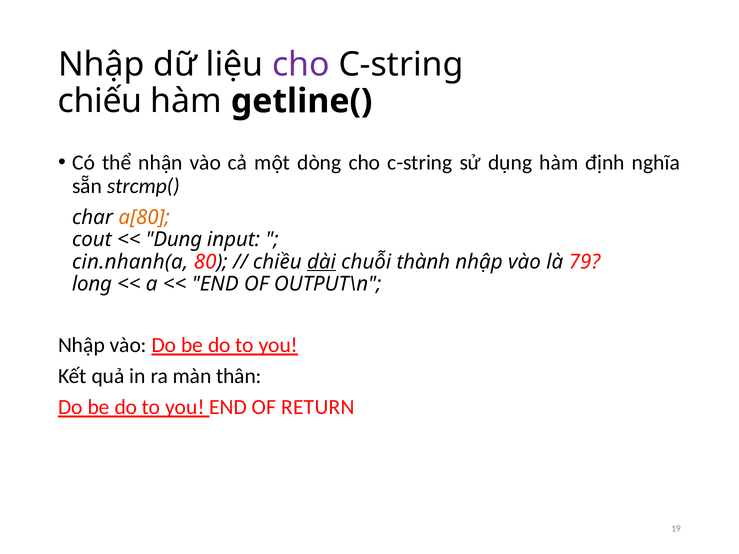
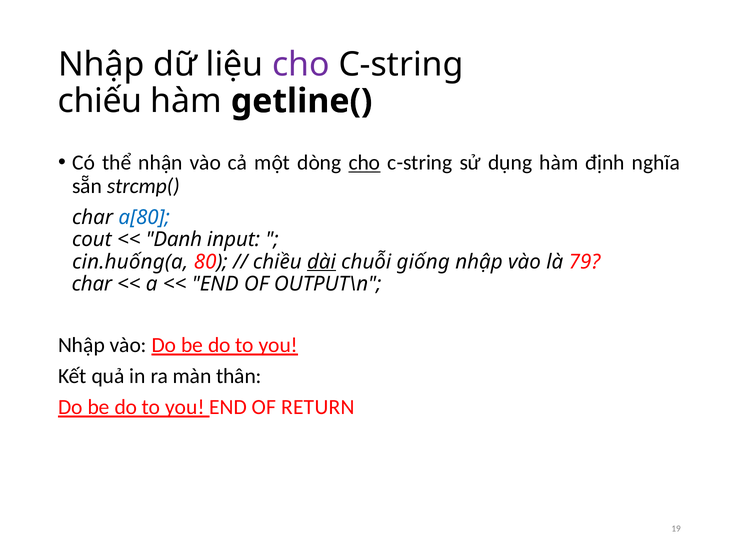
cho underline: none -> present (364, 163)
a[80 colour: orange -> blue (144, 217)
Dung: Dung -> Danh (174, 240)
cin.nhanh(a: cin.nhanh(a -> cin.huống(a (130, 262)
thành: thành -> giống (423, 262)
long: long -> char (92, 284)
